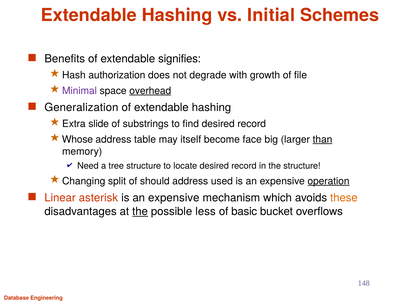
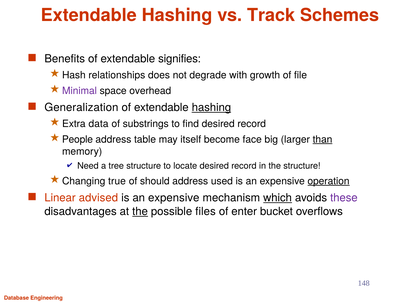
Initial: Initial -> Track (271, 15)
authorization: authorization -> relationships (117, 75)
overhead underline: present -> none (150, 91)
hashing underline: none -> present (211, 107)
slide: slide -> data (99, 124)
Whose: Whose -> People (77, 139)
split: split -> true (117, 181)
asterisk: asterisk -> advised (98, 198)
which underline: none -> present (278, 198)
these colour: orange -> purple (344, 198)
less: less -> files (205, 211)
basic: basic -> enter (244, 211)
